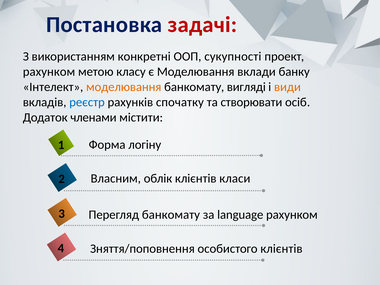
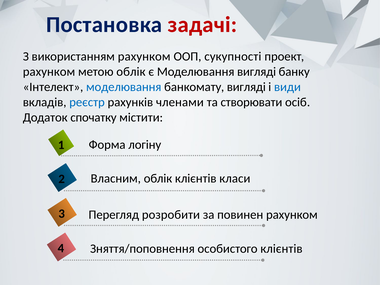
використанням конкретні: конкретні -> рахунком (144, 57)
метою класу: класу -> облік (131, 72)
Моделювання вклади: вклади -> вигляді (257, 72)
моделювання colour: orange -> blue (124, 87)
види colour: orange -> blue (287, 87)
спочатку: спочатку -> членами (180, 102)
членами: членами -> спочатку (93, 117)
Перегляд банкомату: банкомату -> розробити (171, 215)
language: language -> повинен (240, 215)
